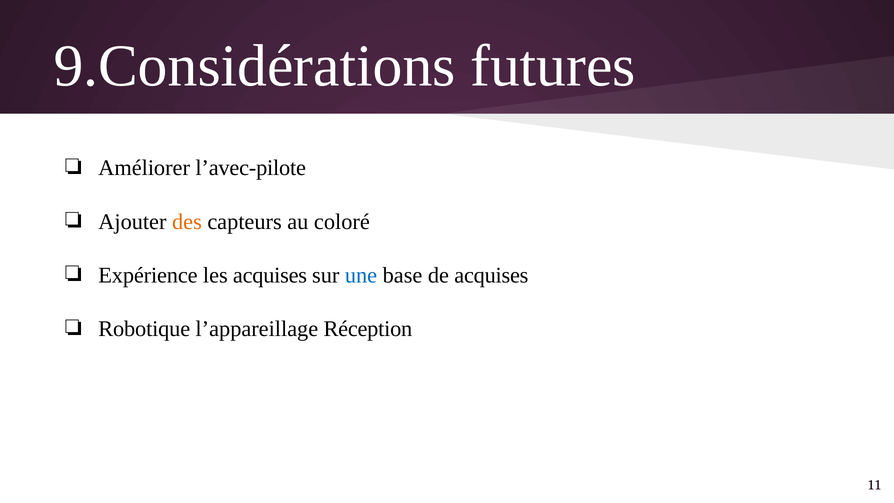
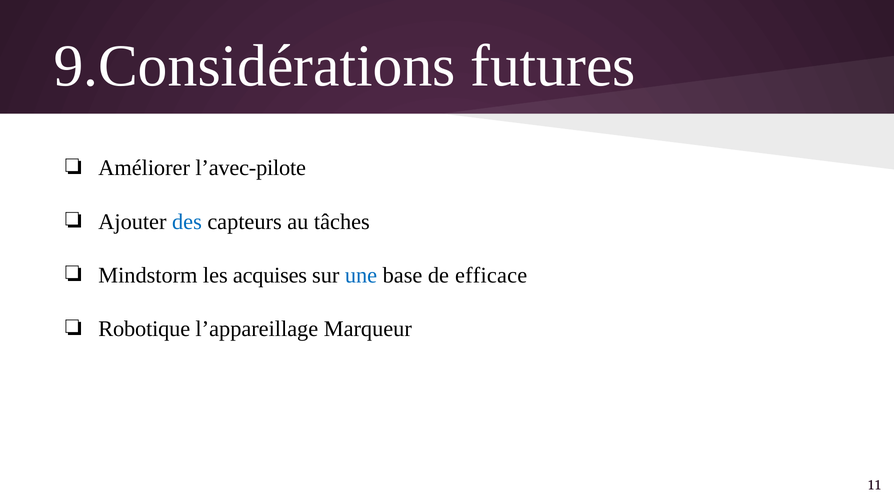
des colour: orange -> blue (187, 222)
coloré: coloré -> tâches (342, 222)
Expérience: Expérience -> Mindstorm (148, 275)
de acquises: acquises -> efficace (491, 275)
Réception: Réception -> Marqueur (368, 329)
